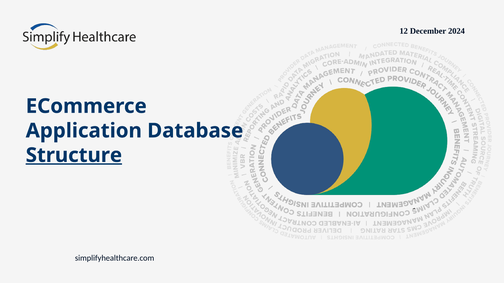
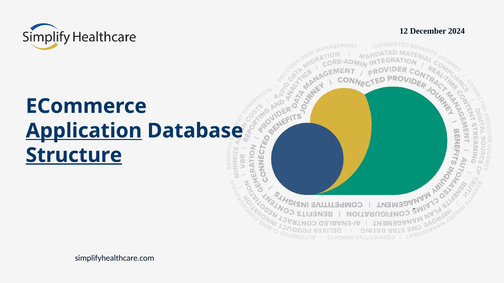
Application underline: none -> present (84, 131)
